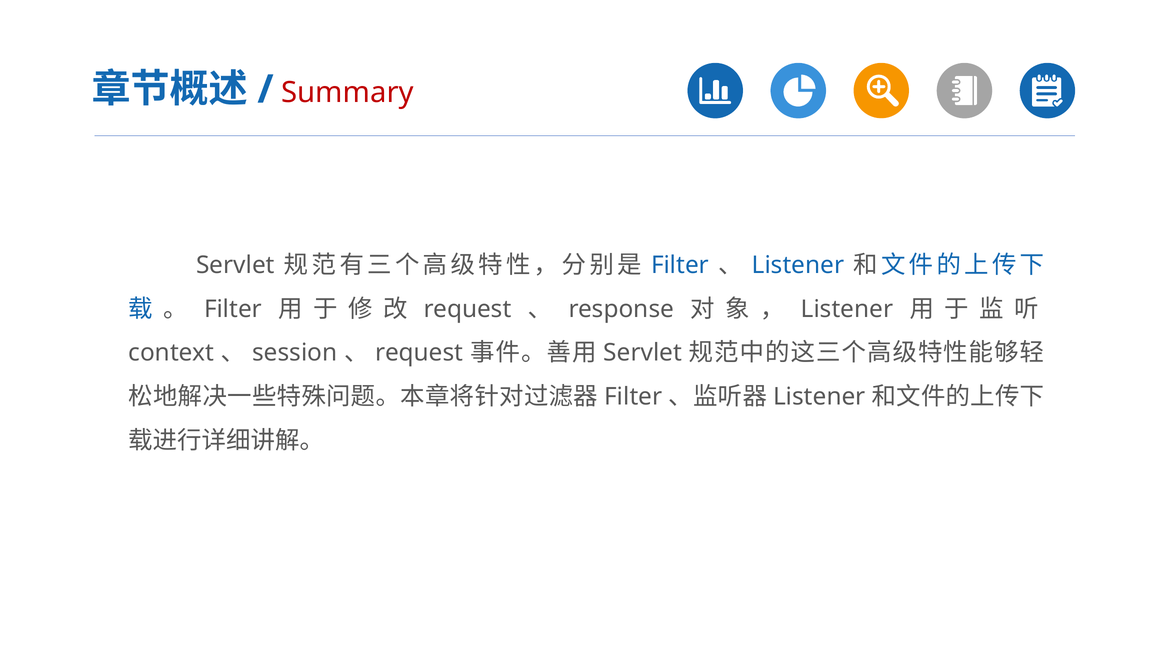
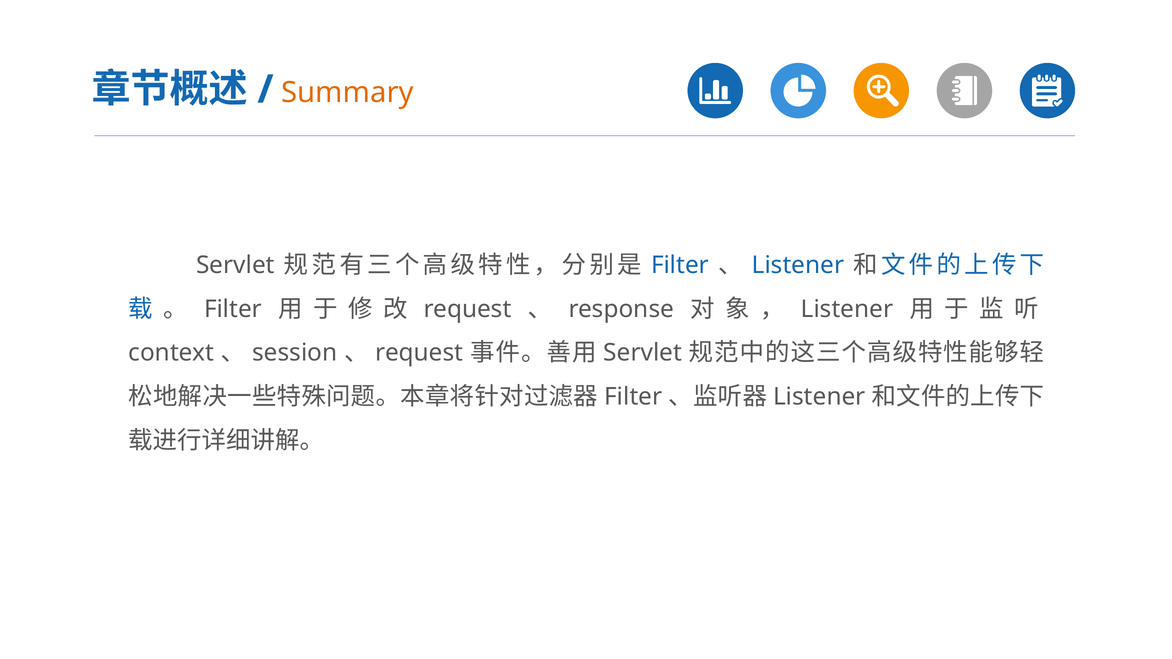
Summary colour: red -> orange (347, 93)
